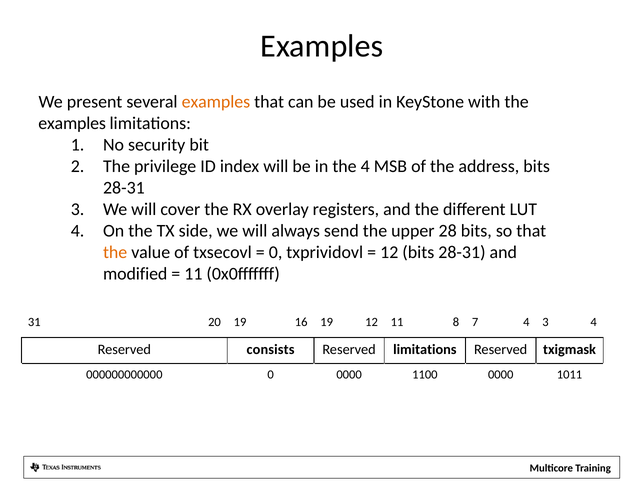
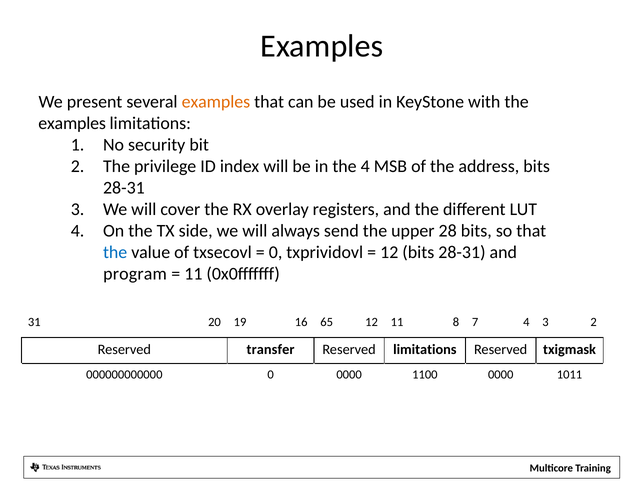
the colour: orange -> blue (115, 252)
modified: modified -> program (135, 274)
16 19: 19 -> 65 (327, 322)
3 4: 4 -> 2 (594, 322)
consists: consists -> transfer (271, 350)
